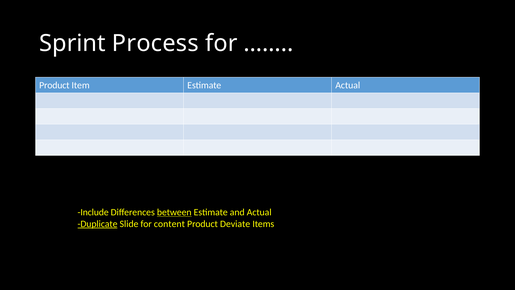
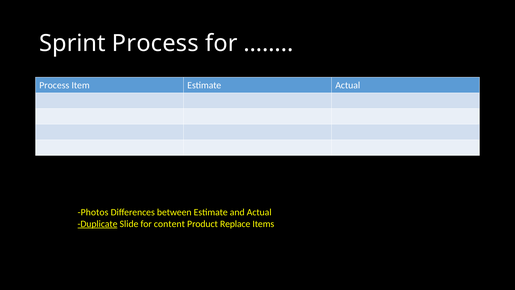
Product: Product -> Process (54, 85)
Include: Include -> Photos (93, 212)
between underline: present -> none (174, 212)
Deviate: Deviate -> Replace (235, 224)
